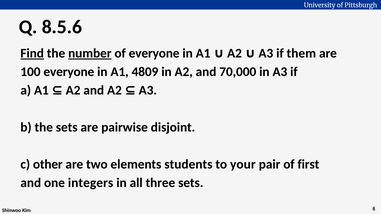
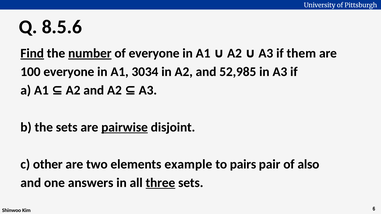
4809: 4809 -> 3034 (145, 72)
70,000: 70,000 -> 52,985 (238, 72)
pairwise underline: none -> present (125, 127)
students: students -> example (188, 164)
your: your -> pairs (243, 164)
first: first -> also (308, 164)
integers: integers -> answers (91, 183)
three underline: none -> present (160, 183)
